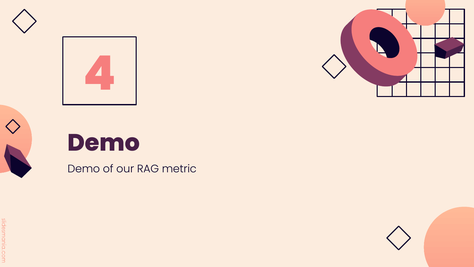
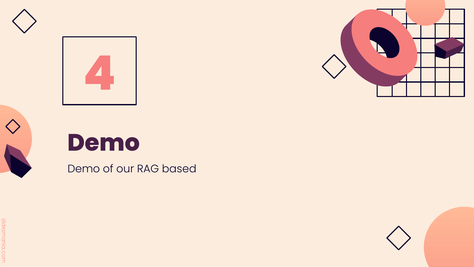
metric: metric -> based (179, 169)
